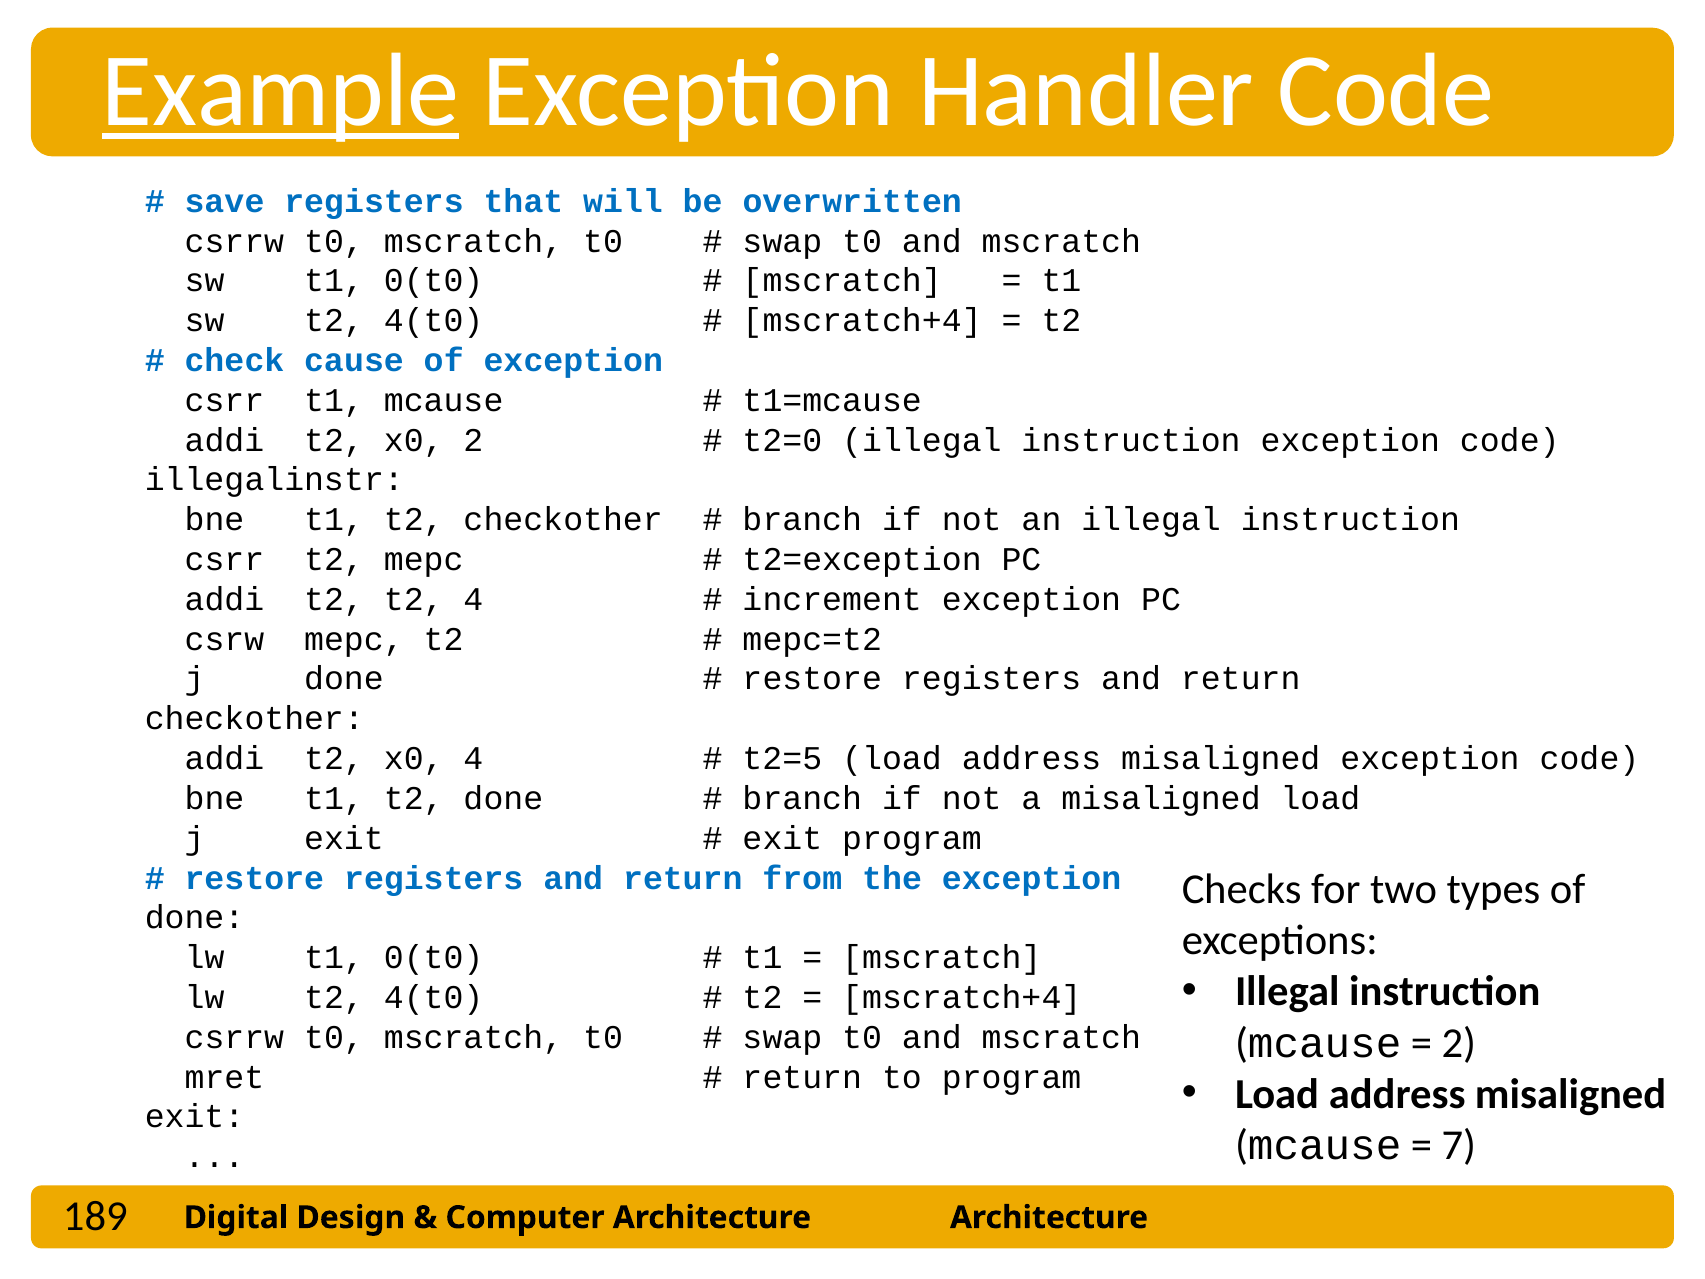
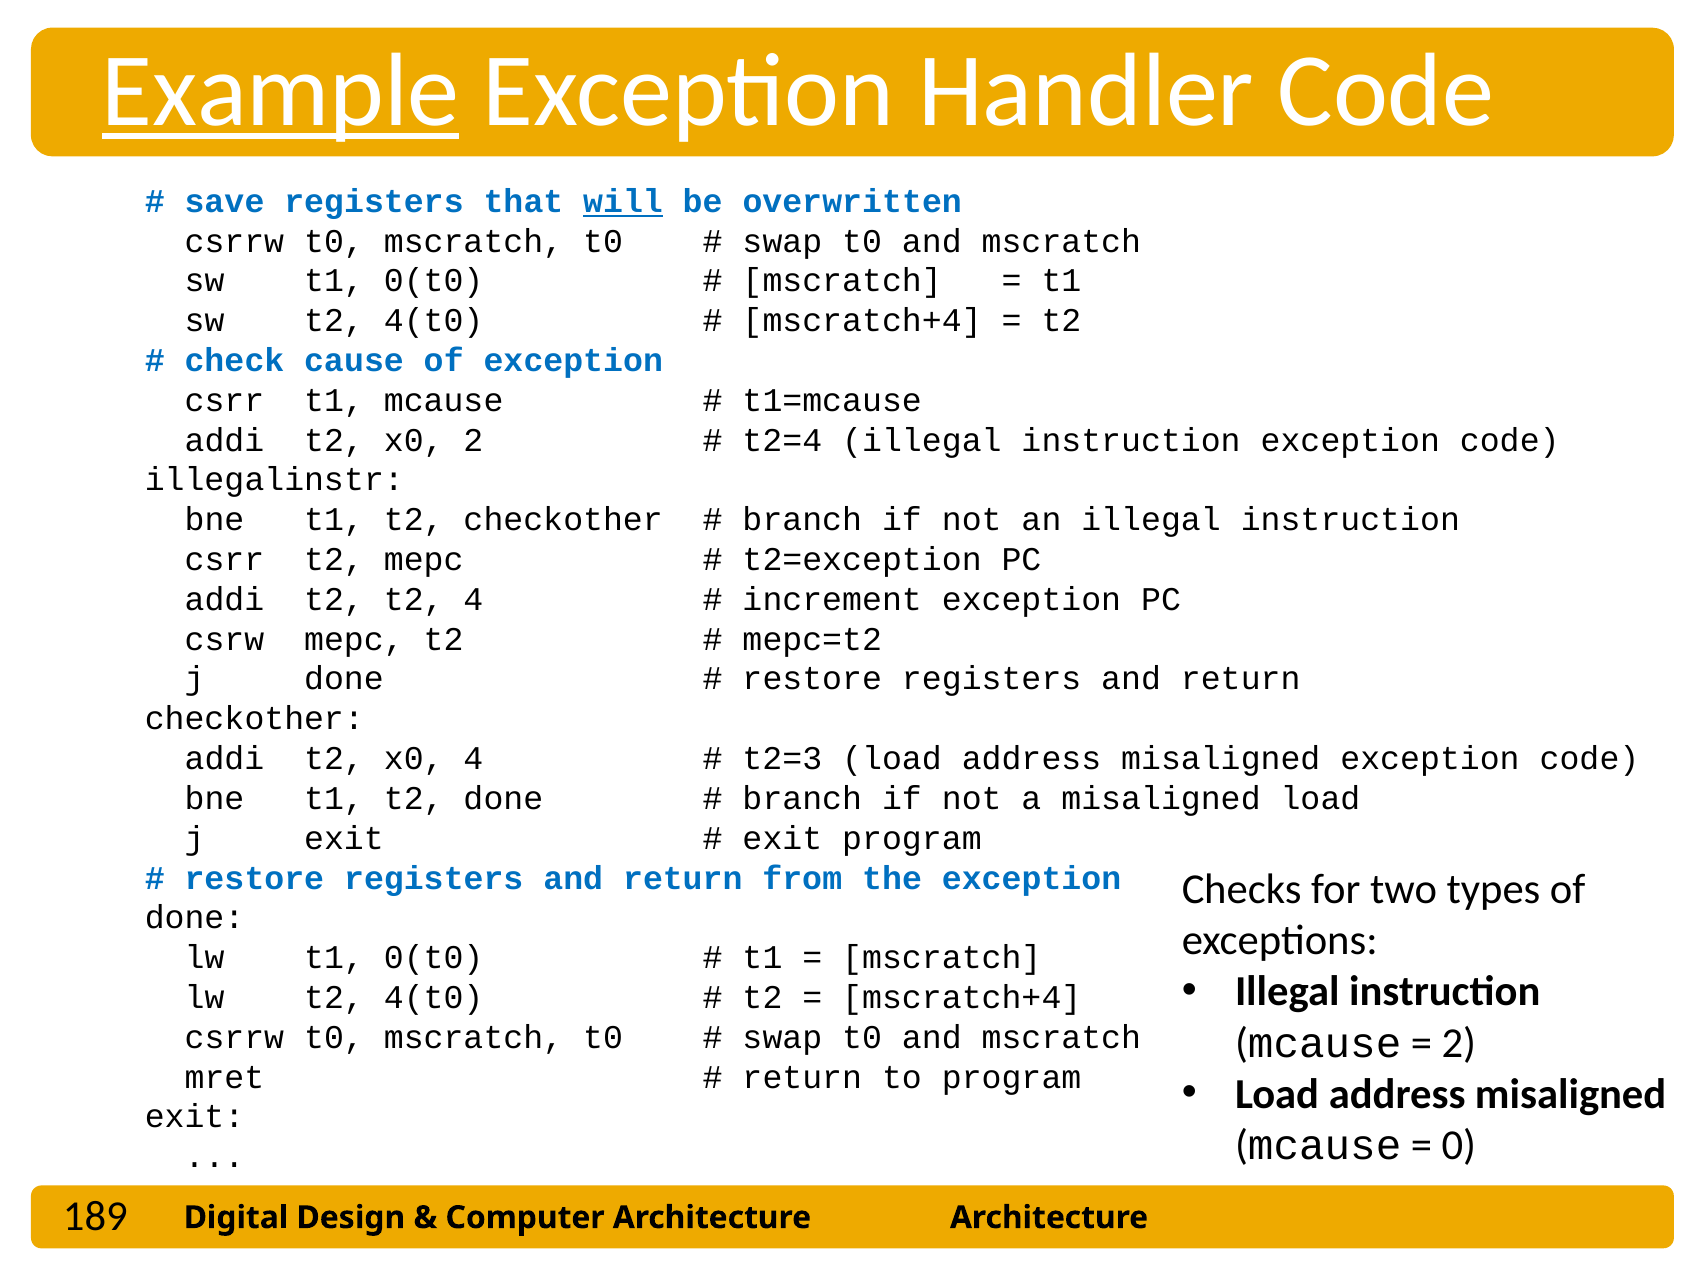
will underline: none -> present (623, 201)
t2=0: t2=0 -> t2=4 (782, 440)
t2=5: t2=5 -> t2=3 (782, 759)
7: 7 -> 0 (1459, 1145)
